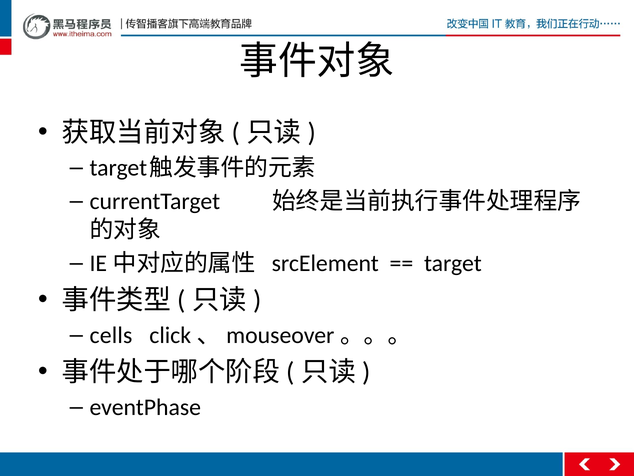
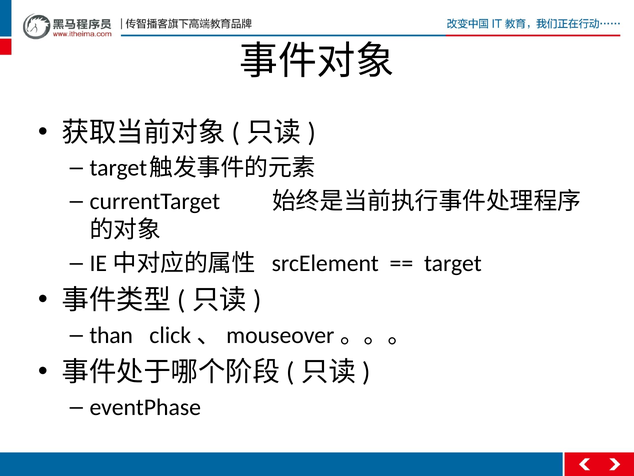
cells: cells -> than (111, 335)
